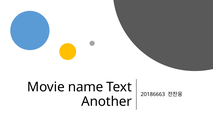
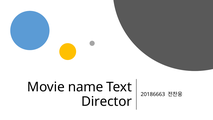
Another: Another -> Director (107, 101)
